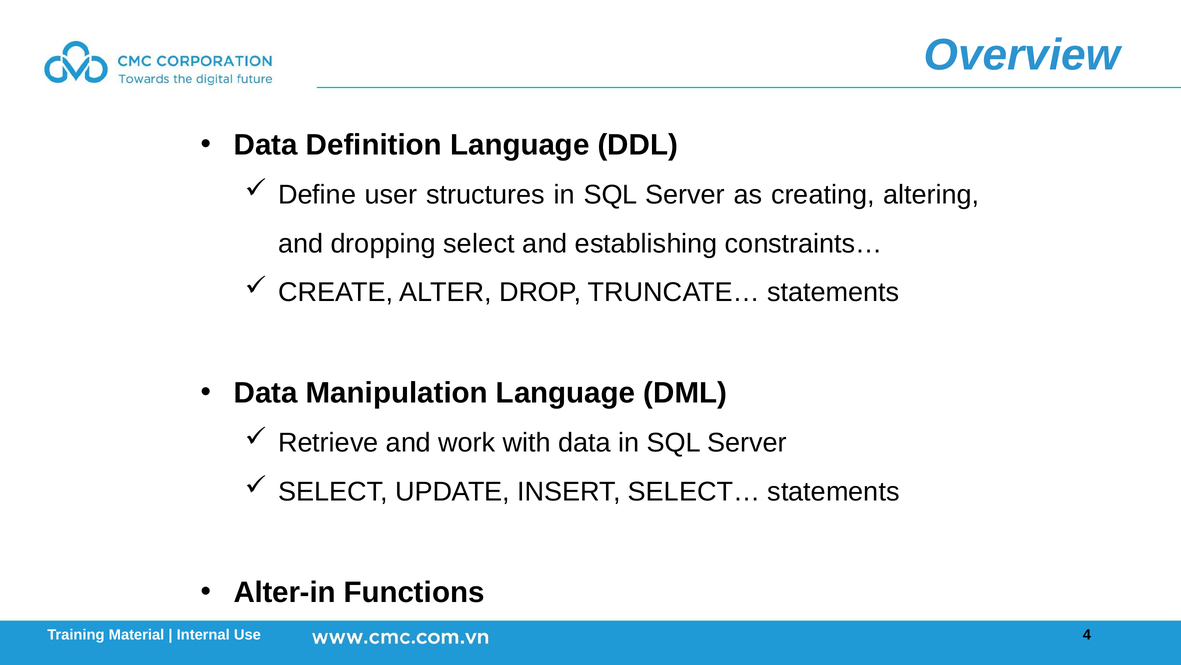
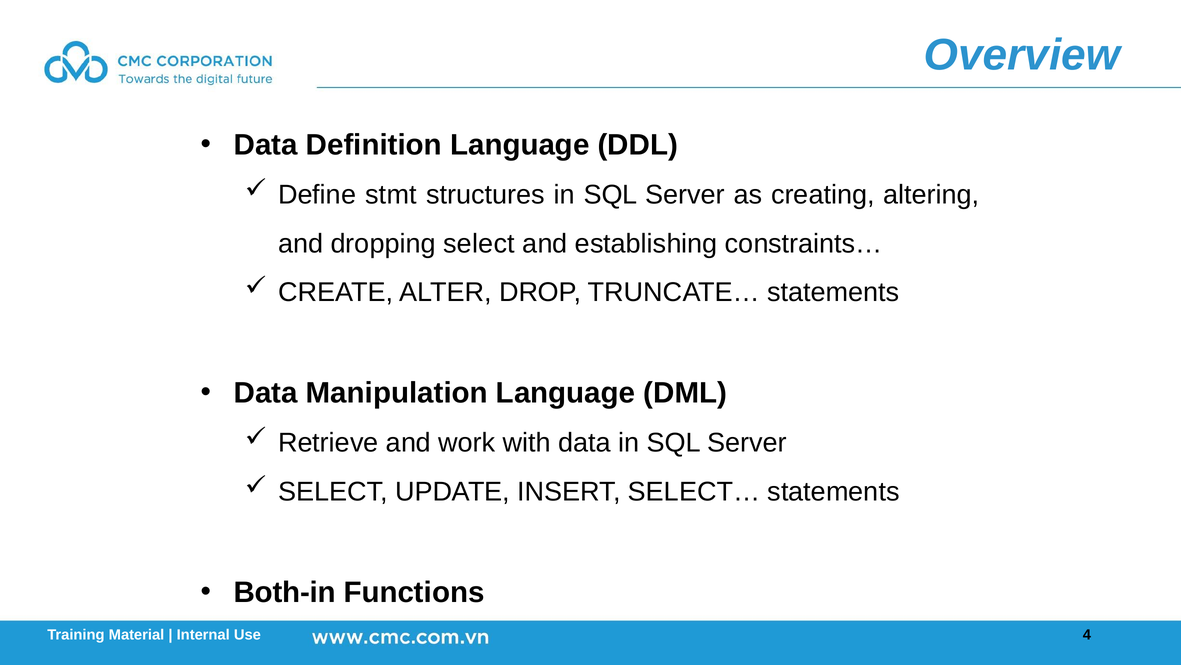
user: user -> stmt (391, 195)
Alter-in: Alter-in -> Both-in (285, 592)
